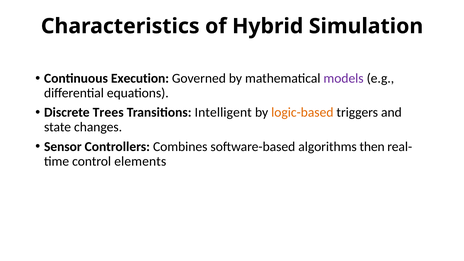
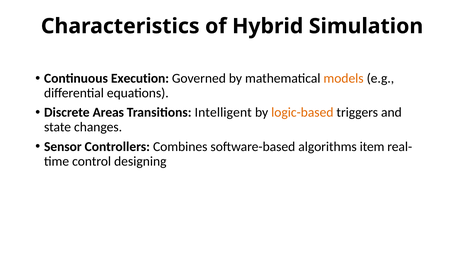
models colour: purple -> orange (344, 78)
Trees: Trees -> Areas (108, 113)
then: then -> item (372, 147)
elements: elements -> designing (140, 161)
